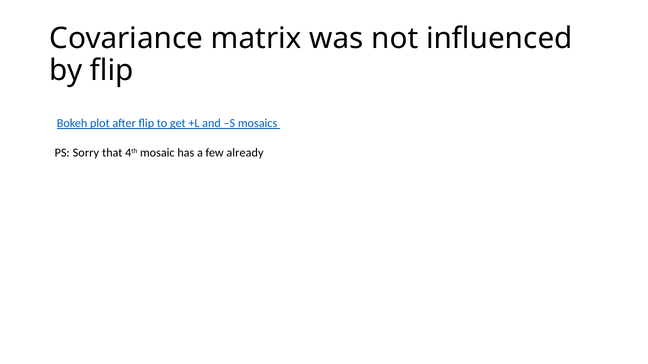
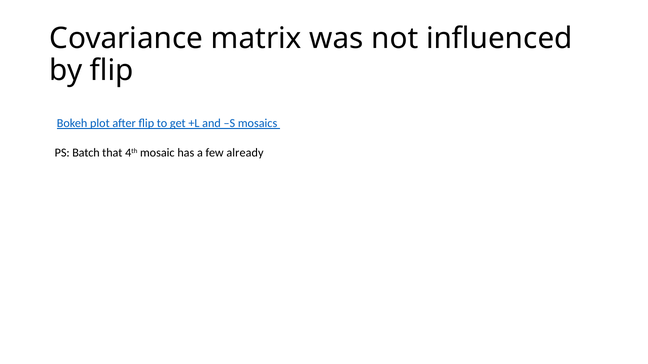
Sorry: Sorry -> Batch (86, 153)
